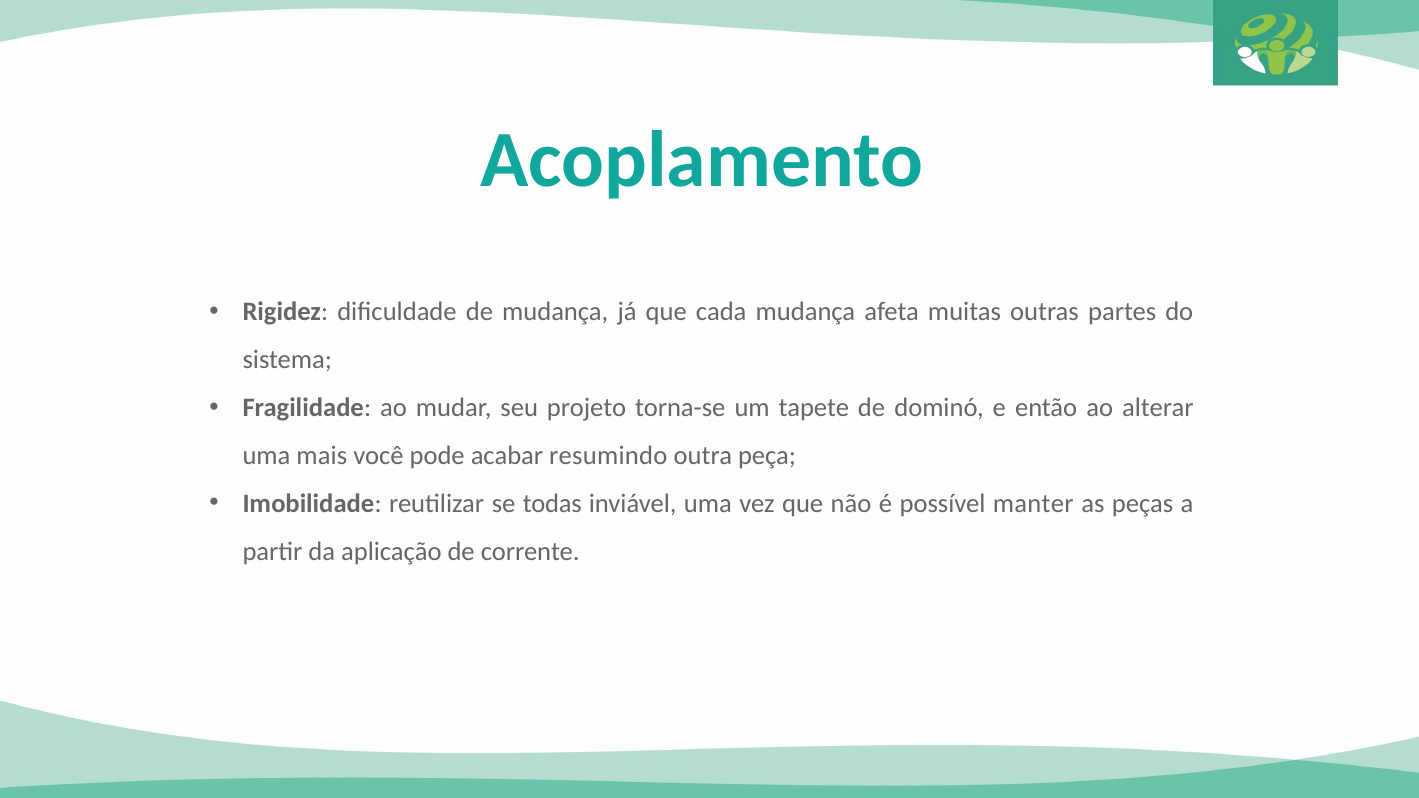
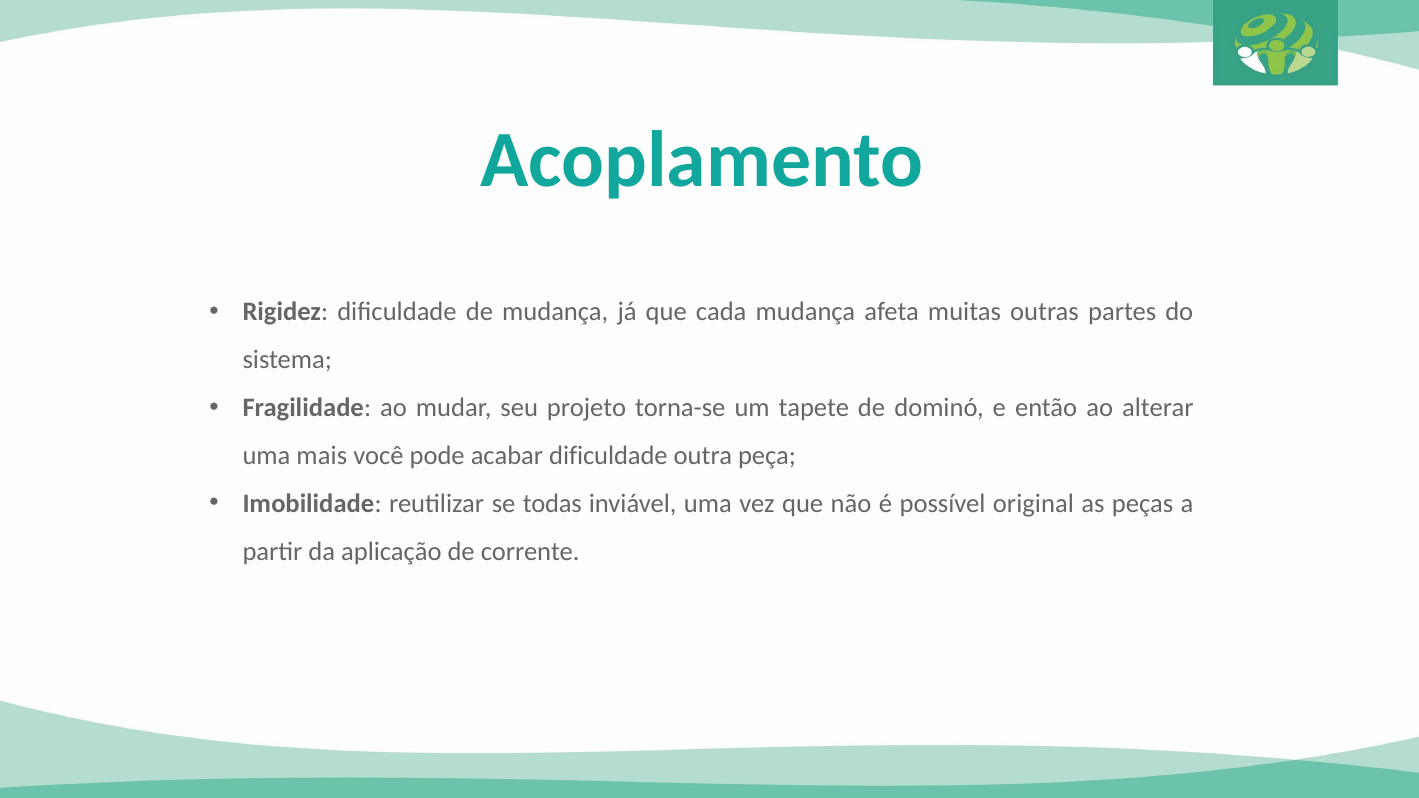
acabar resumindo: resumindo -> dificuldade (608, 456)
manter: manter -> original (1033, 504)
